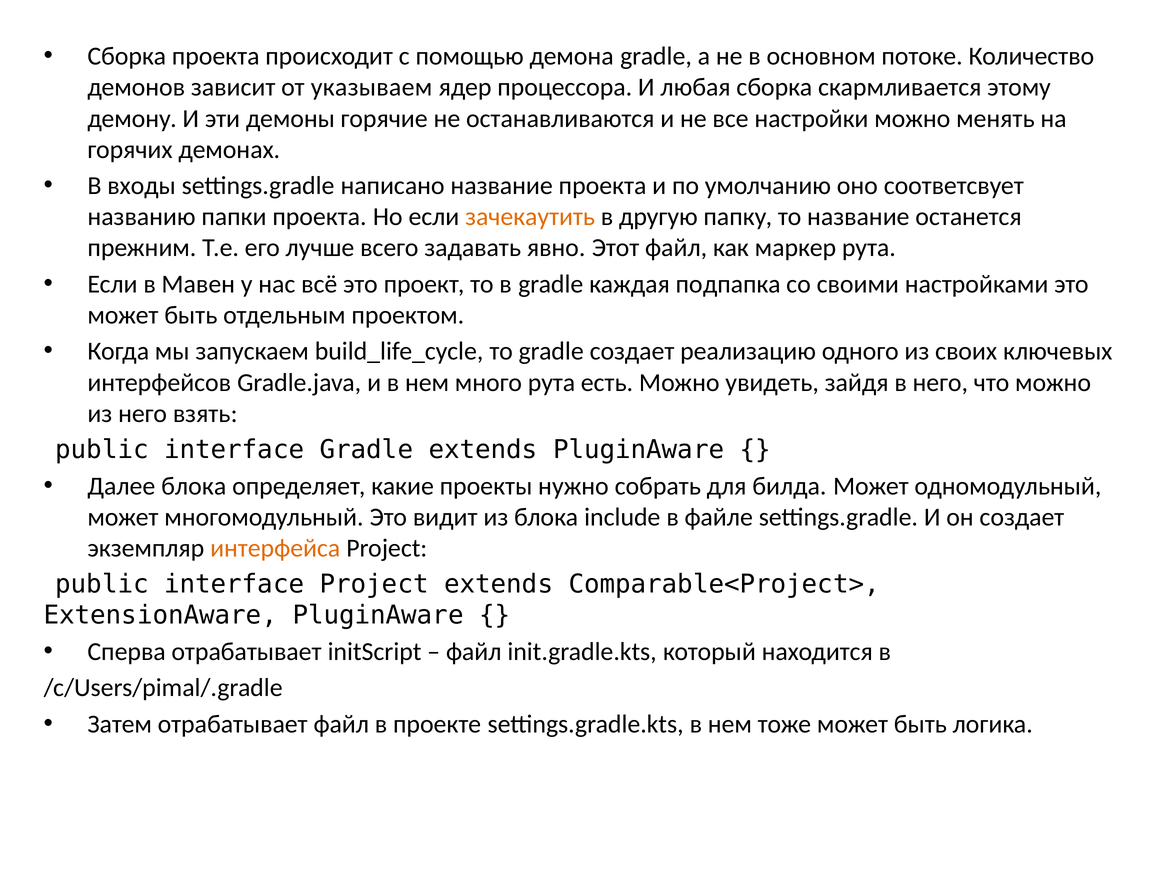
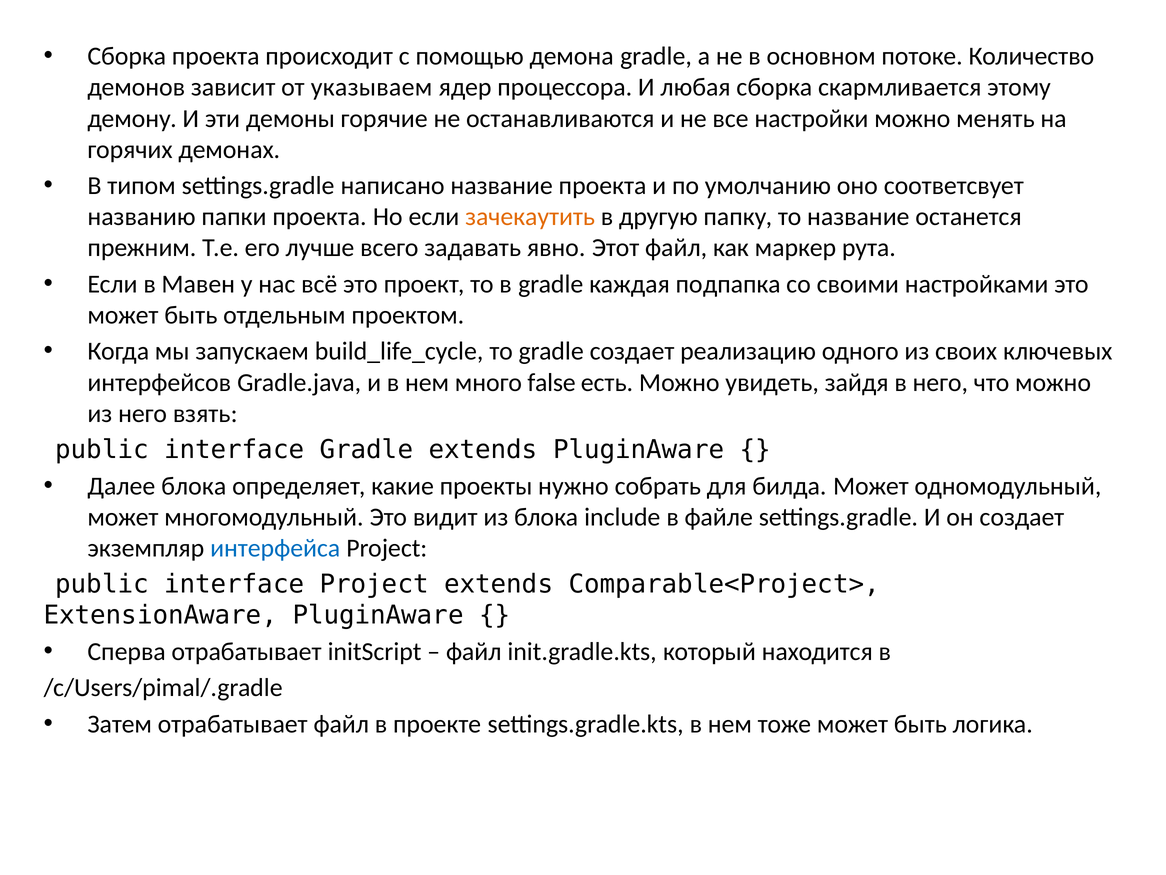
входы: входы -> типом (142, 186)
много рута: рута -> false (552, 382)
интерфейса colour: orange -> blue (275, 548)
